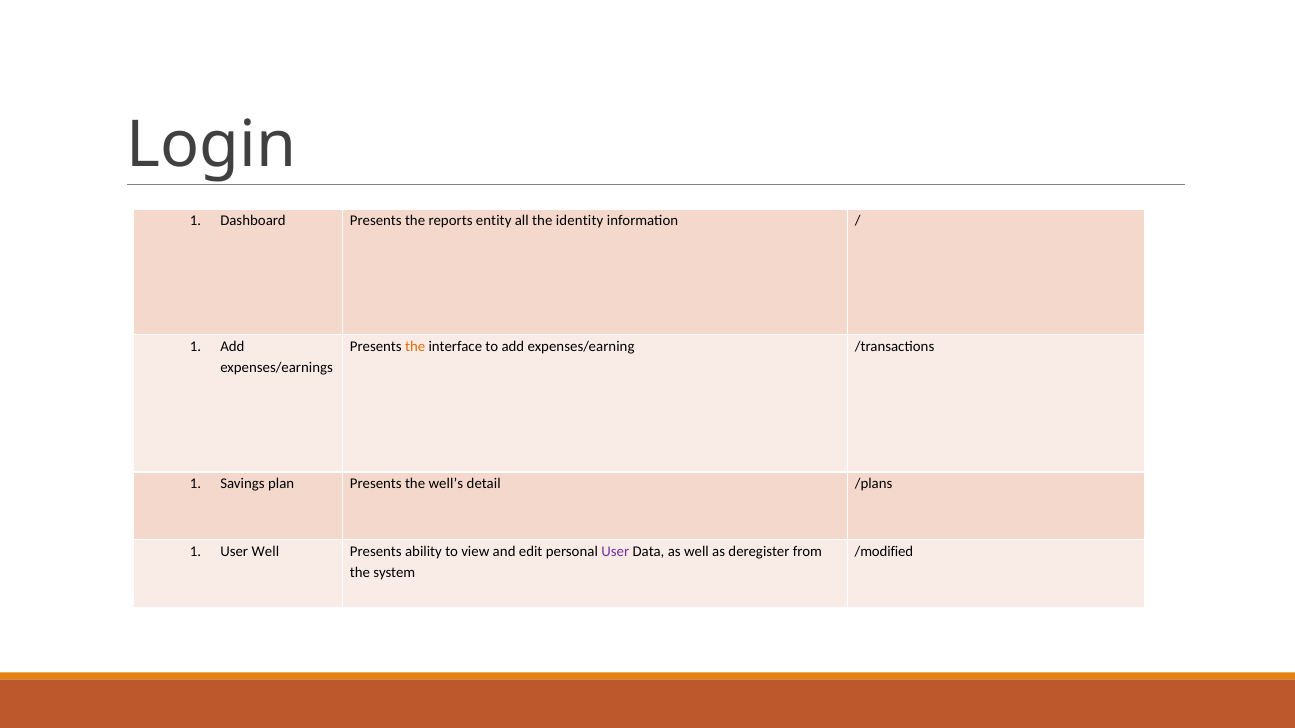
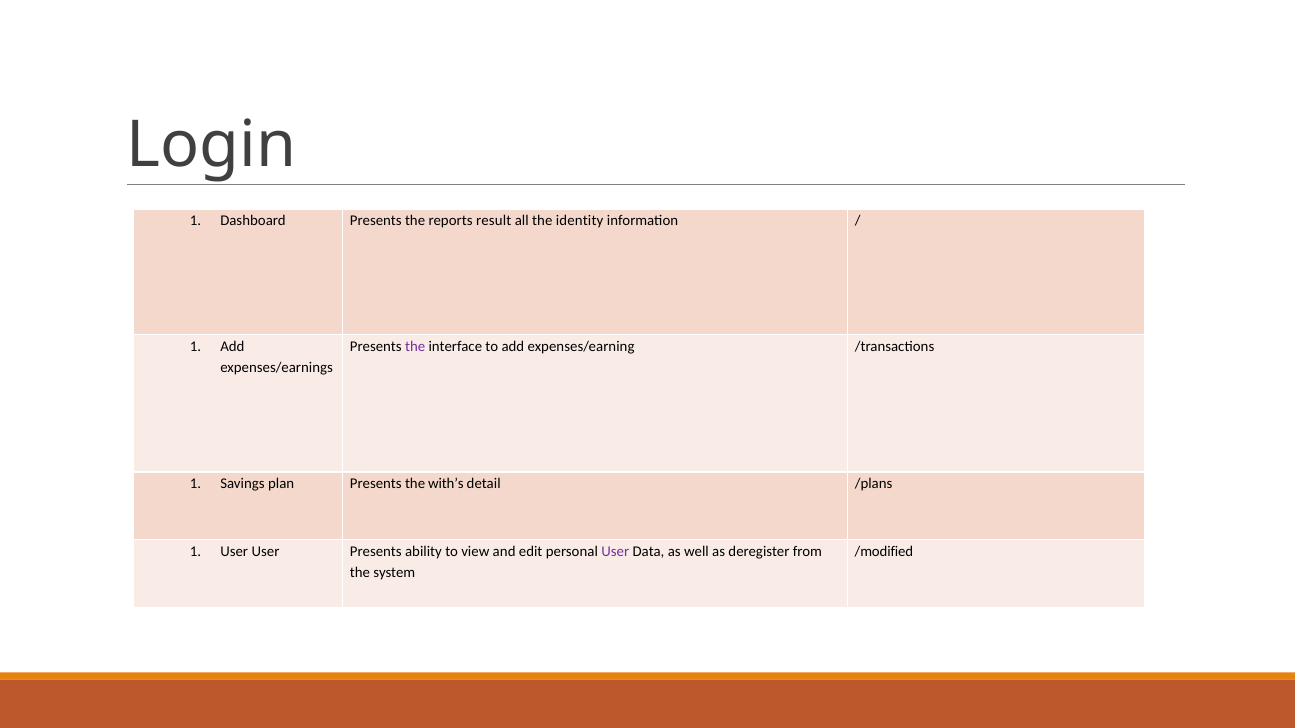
entity: entity -> result (494, 221)
the colour: orange -> purple (415, 347)
well’s: well’s -> with’s (446, 484)
User Well: Well -> User (266, 552)
